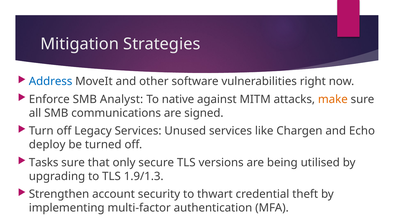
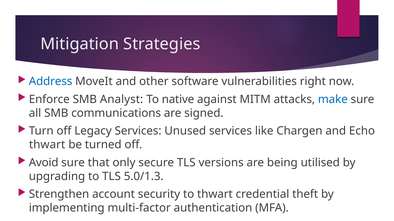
make colour: orange -> blue (333, 100)
deploy: deploy -> thwart (47, 145)
Tasks: Tasks -> Avoid (44, 163)
1.9/1.3: 1.9/1.3 -> 5.0/1.3 (144, 177)
